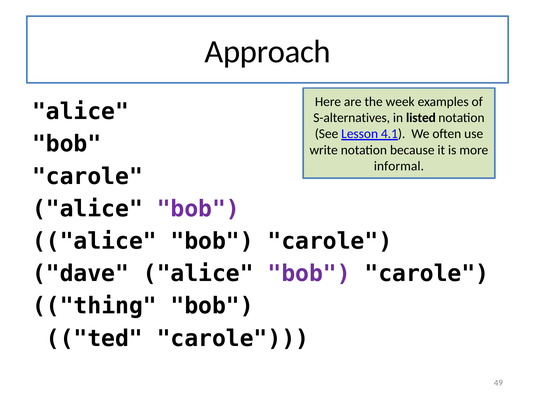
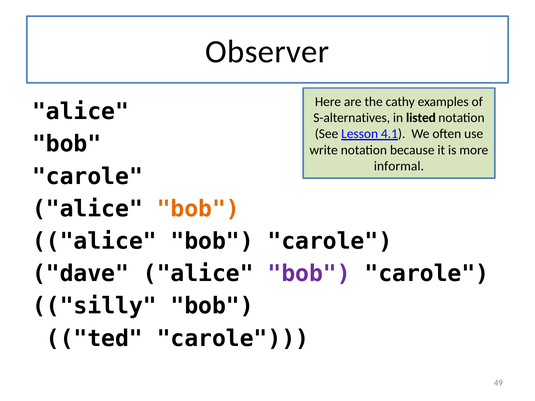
Approach: Approach -> Observer (267, 52)
week: week -> cathy (400, 102)
bob colour: purple -> orange (198, 209)
thing: thing -> silly (94, 306)
